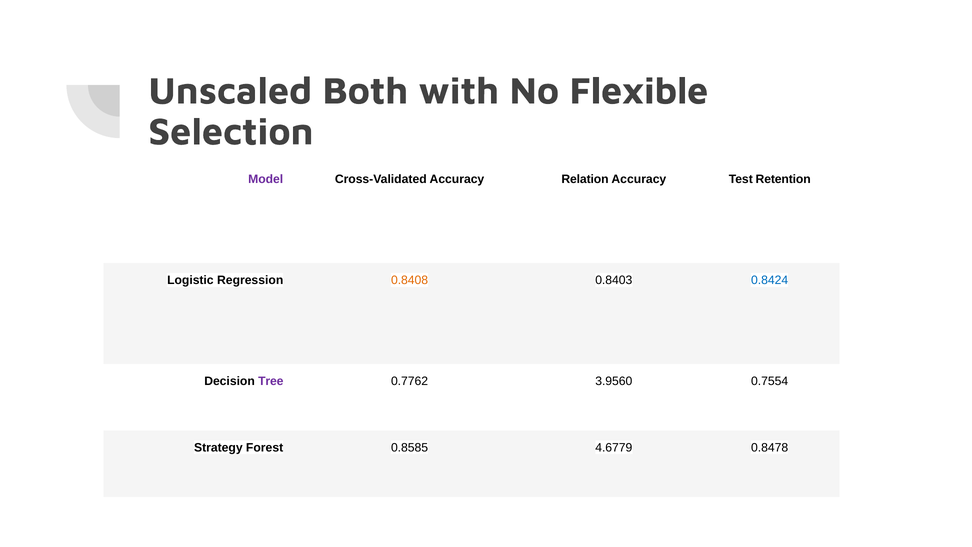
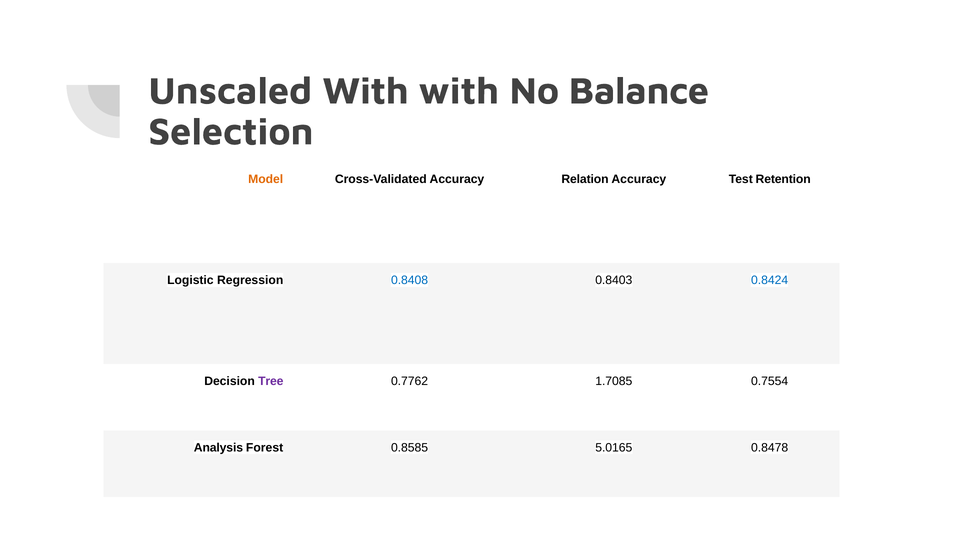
Unscaled Both: Both -> With (366, 91)
Flexible: Flexible -> Balance (639, 91)
Model colour: purple -> orange (266, 179)
0.8408 colour: orange -> blue (410, 280)
3.9560: 3.9560 -> 1.7085 (614, 381)
Strategy: Strategy -> Analysis (218, 447)
4.6779: 4.6779 -> 5.0165 (614, 447)
